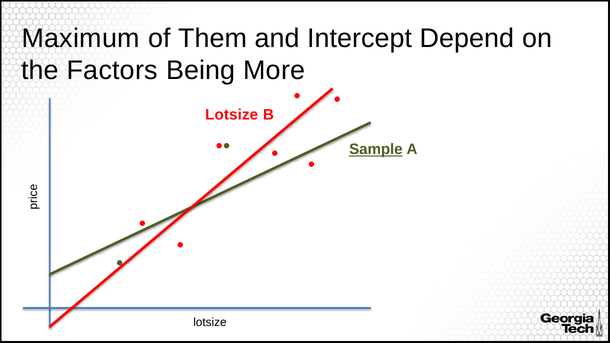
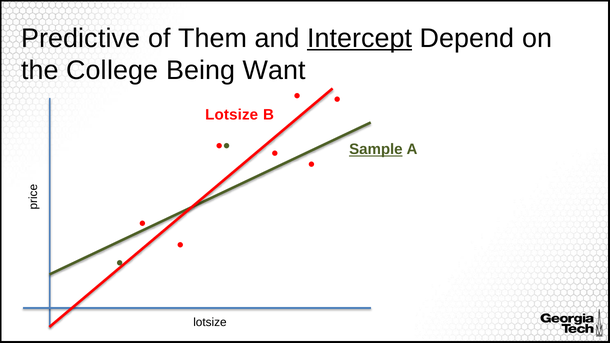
Maximum: Maximum -> Predictive (81, 38)
Intercept underline: none -> present (360, 38)
Factors: Factors -> College (112, 71)
More: More -> Want (274, 71)
